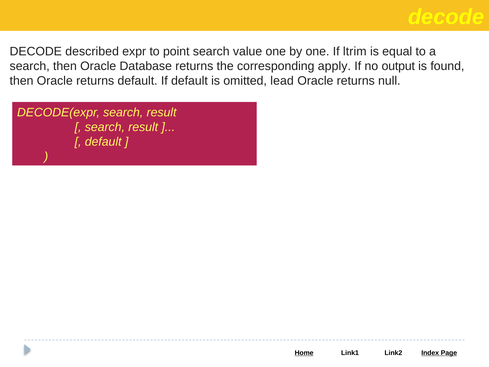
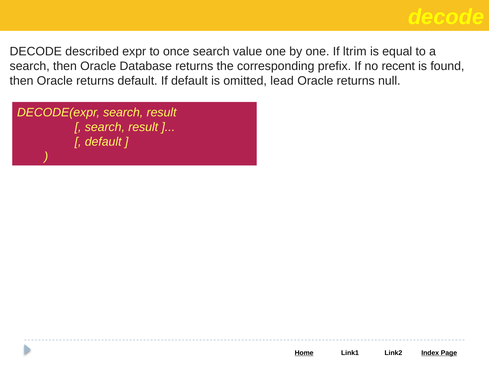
point: point -> once (176, 51)
apply: apply -> prefix (334, 66)
output: output -> recent (398, 66)
